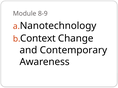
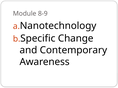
Context: Context -> Specific (38, 39)
